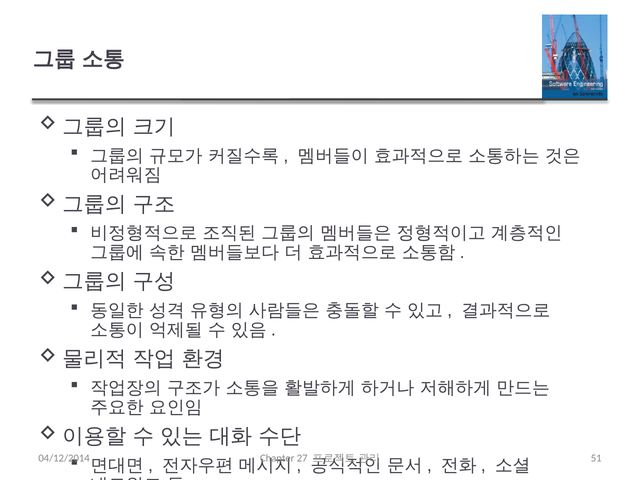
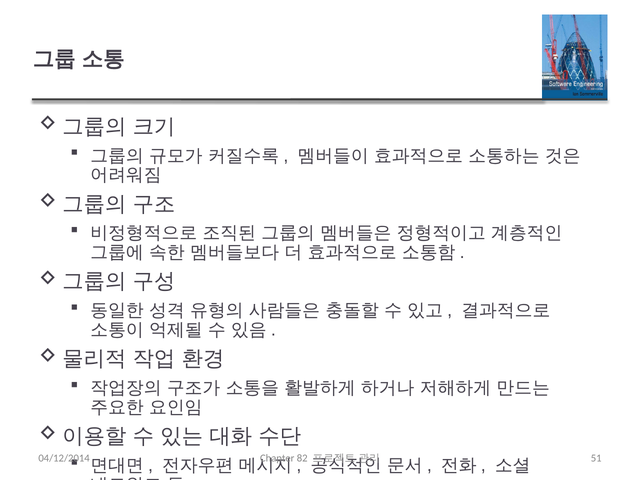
27: 27 -> 82 (302, 458)
